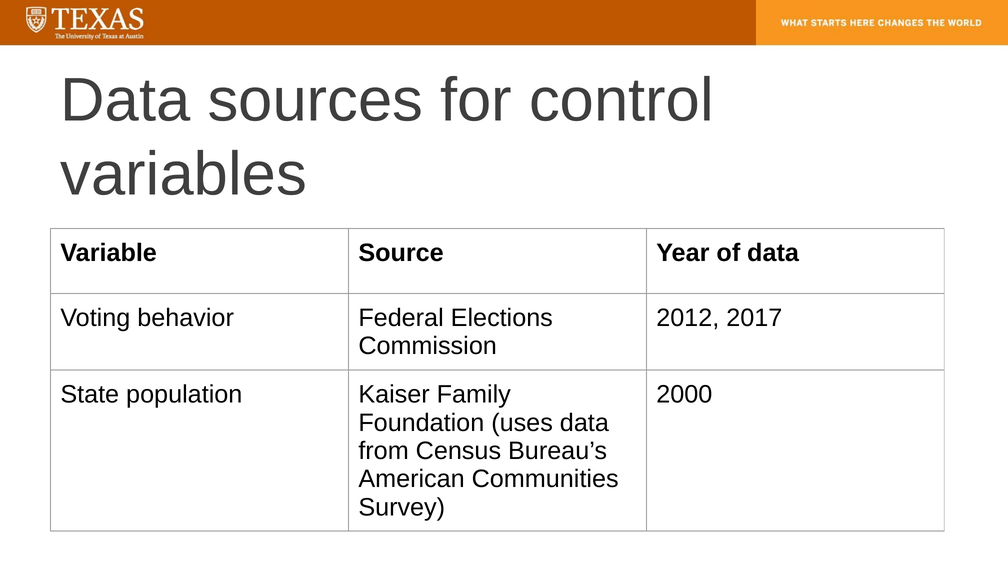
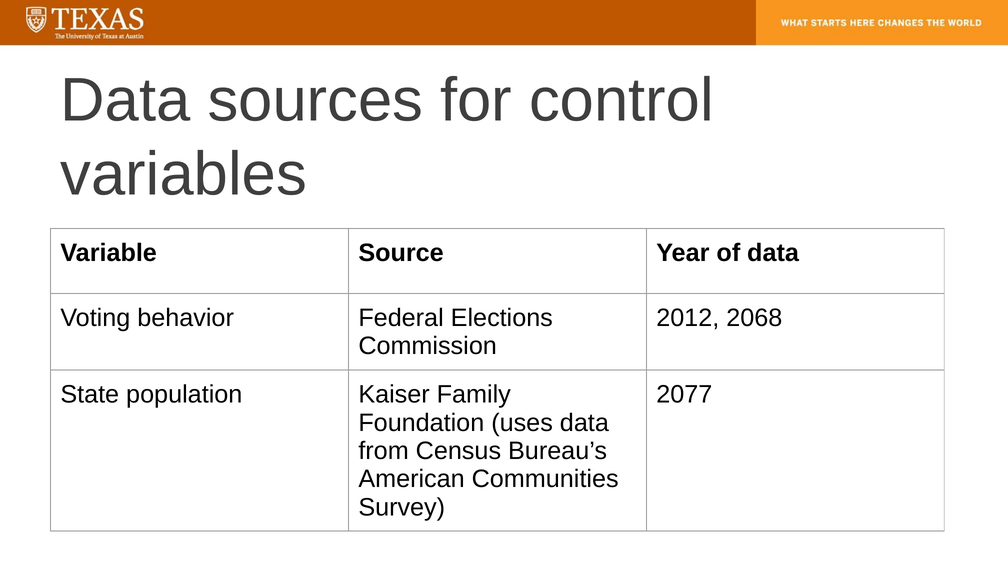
2017: 2017 -> 2068 (754, 318)
2000: 2000 -> 2077 (684, 395)
